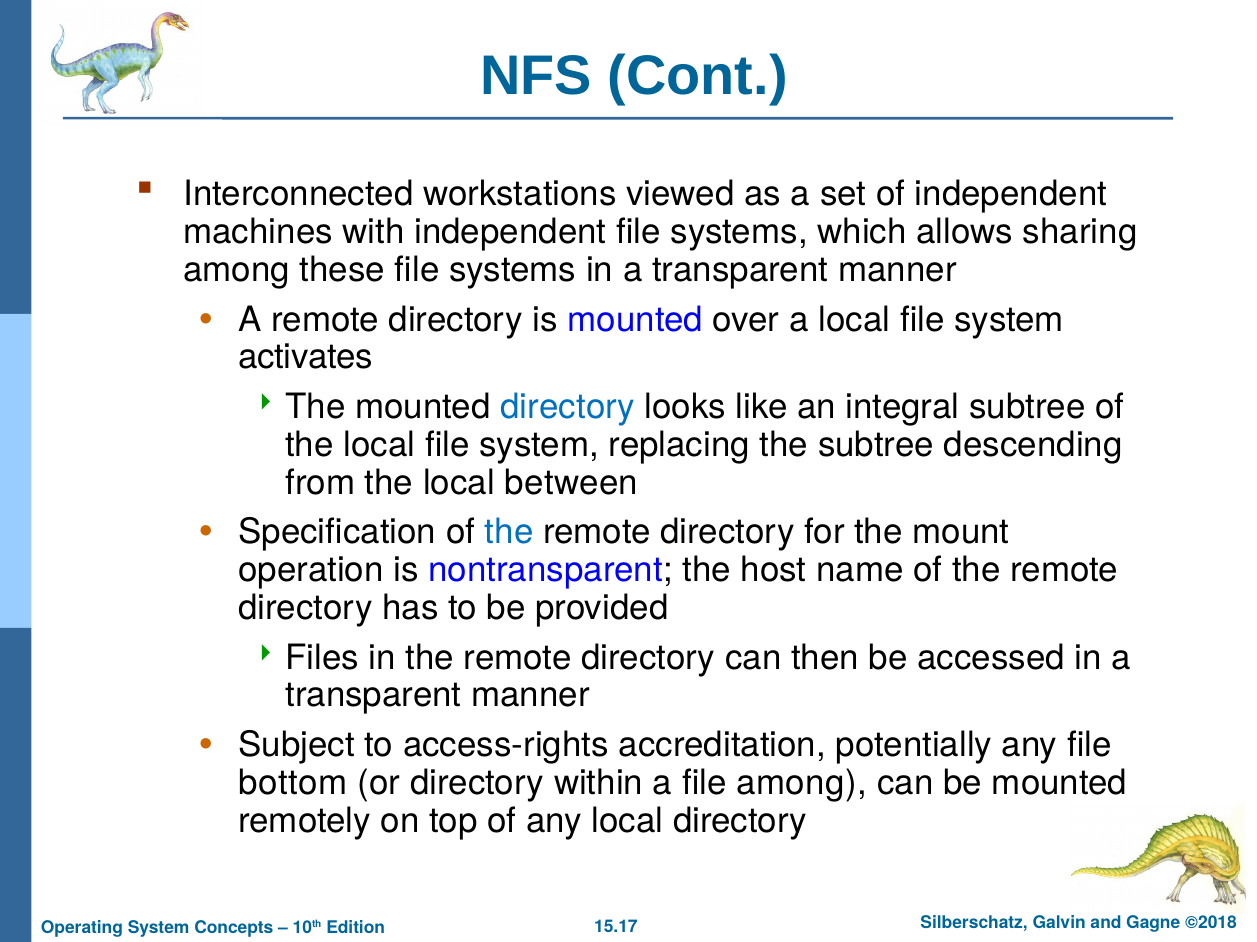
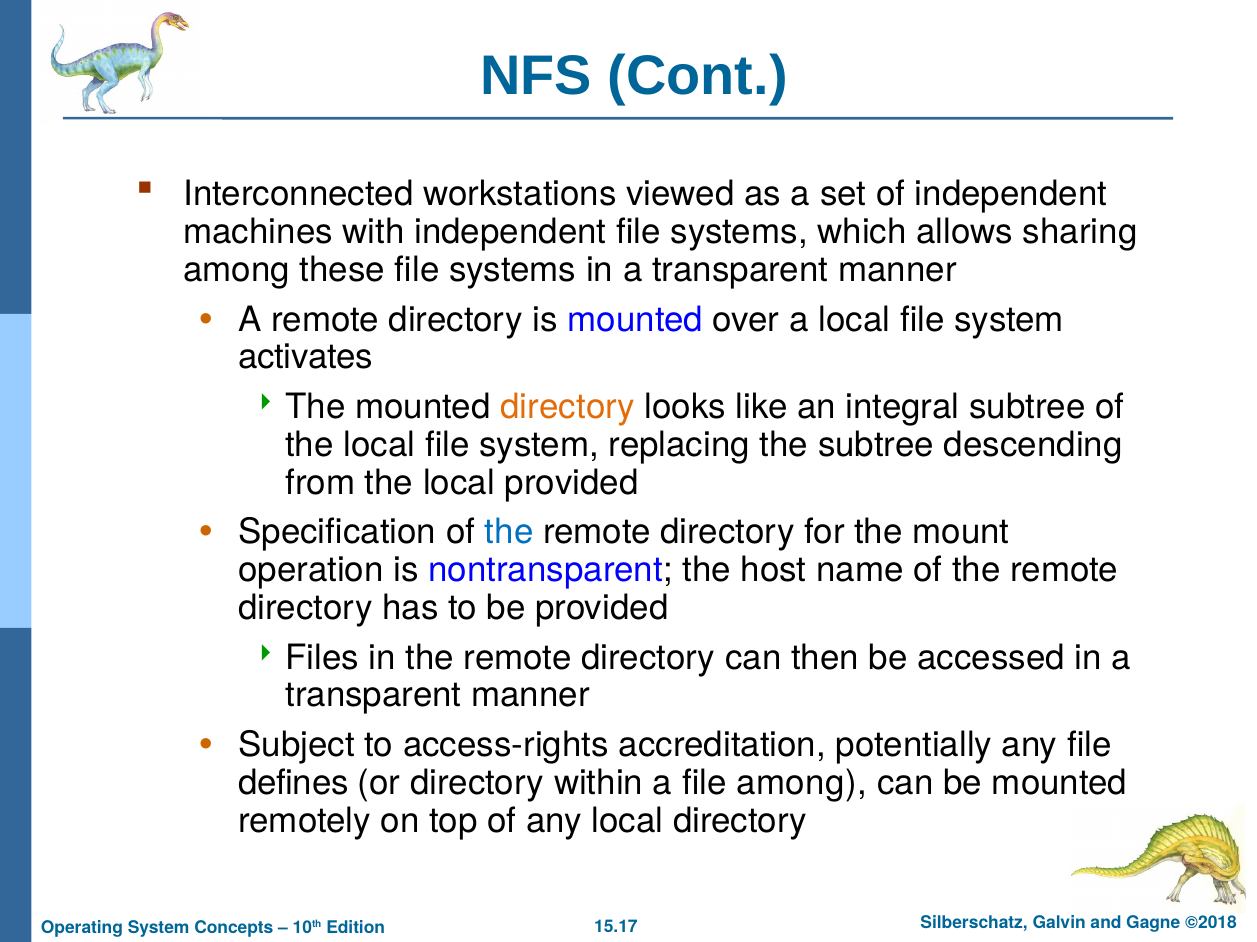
directory colour: blue -> orange (568, 407)
local between: between -> provided (572, 483)
bottom: bottom -> defines (293, 784)
